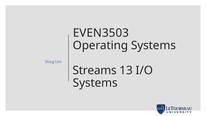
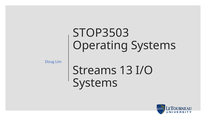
EVEN3503: EVEN3503 -> STOP3503 (101, 33)
